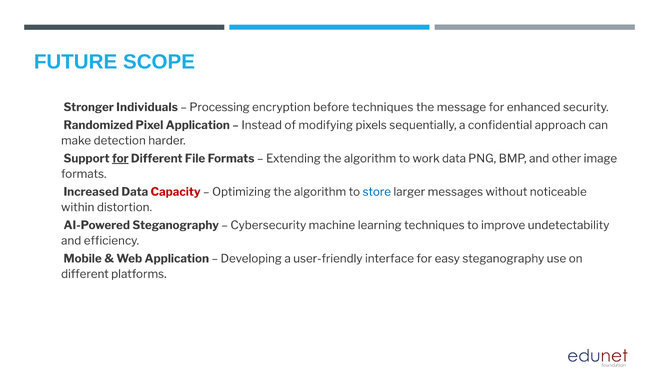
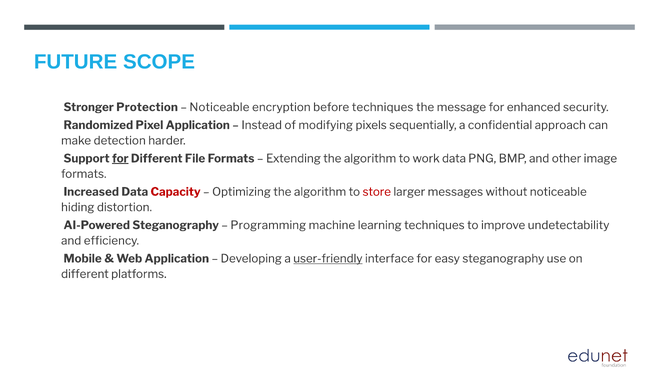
Individuals: Individuals -> Protection (147, 107)
Processing: Processing -> Noticeable (219, 107)
store colour: blue -> red (377, 192)
within: within -> hiding (78, 207)
Cybersecurity: Cybersecurity -> Programming (268, 225)
user-friendly underline: none -> present (328, 258)
